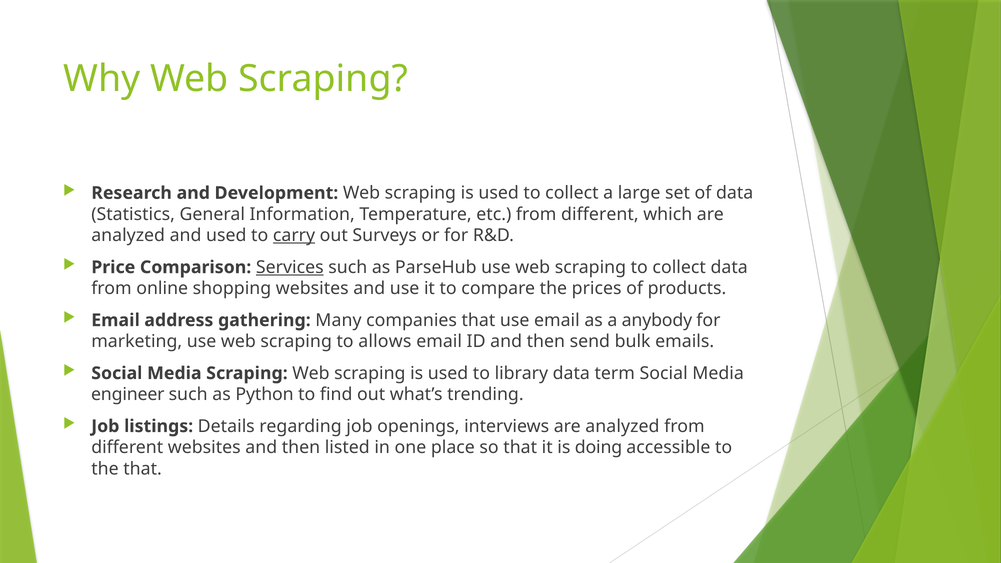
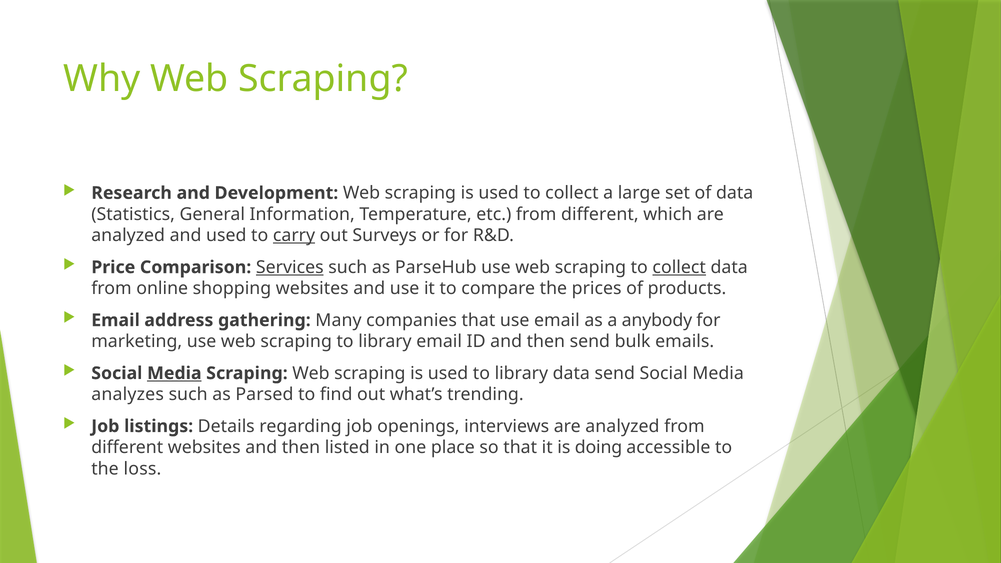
collect underline: none -> present (679, 267)
scraping to allows: allows -> library (385, 342)
Media underline: none -> present (174, 373)
data term: term -> send (615, 373)
engineer: engineer -> analyzes (128, 395)
Python: Python -> Parsed (264, 395)
the that: that -> loss (142, 469)
